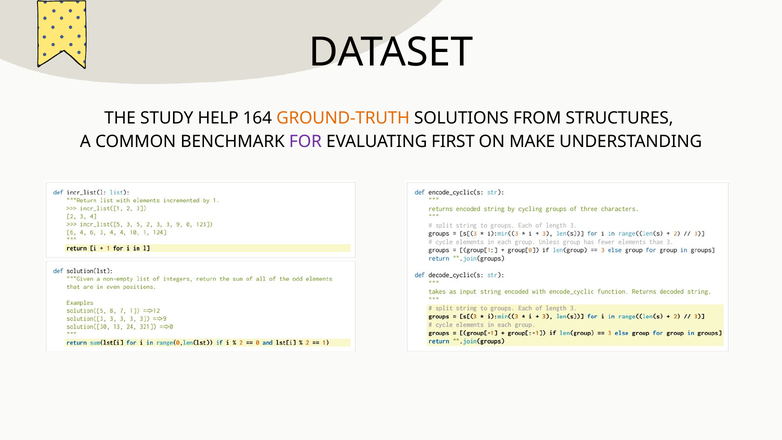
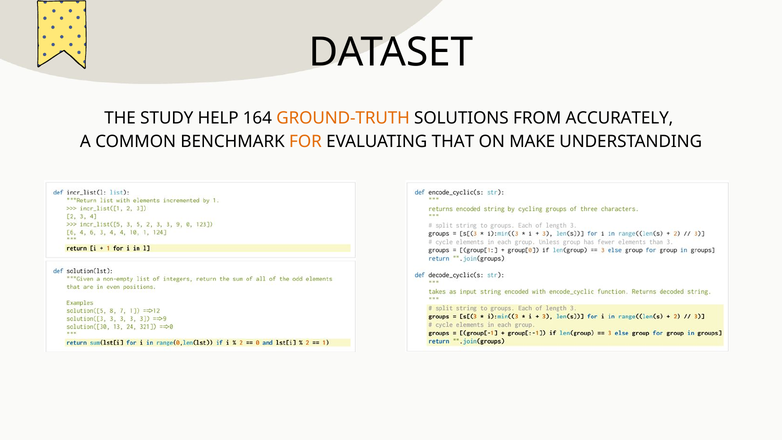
STRUCTURES: STRUCTURES -> ACCURATELY (619, 118)
FOR colour: purple -> orange (305, 142)
FIRST: FIRST -> THAT (453, 142)
